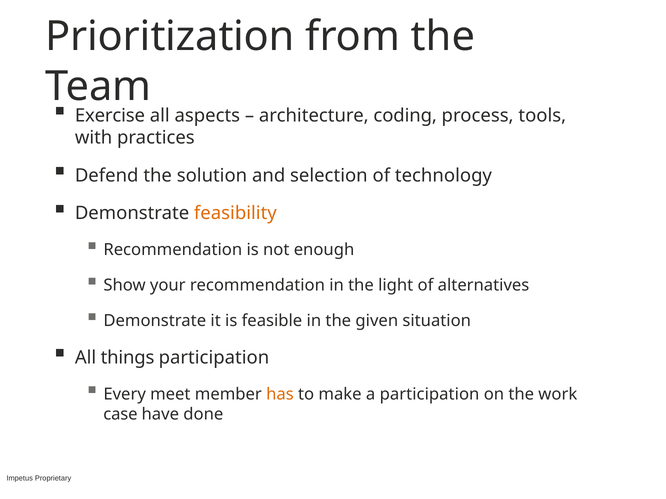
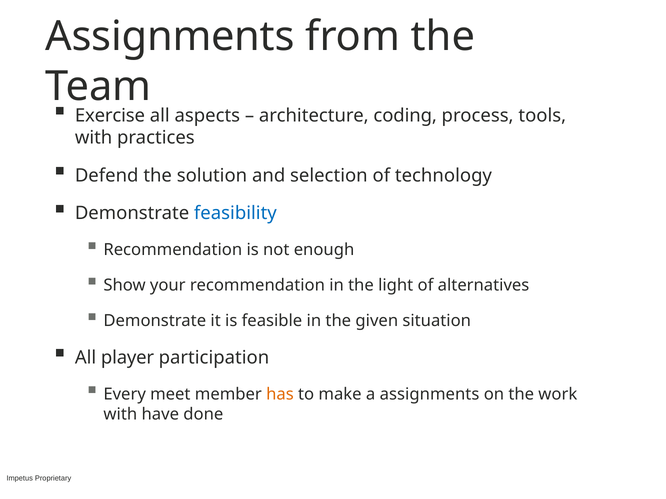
Prioritization: Prioritization -> Assignments (170, 37)
feasibility colour: orange -> blue (235, 213)
things: things -> player (128, 358)
a participation: participation -> assignments (430, 395)
case: case -> with (120, 415)
